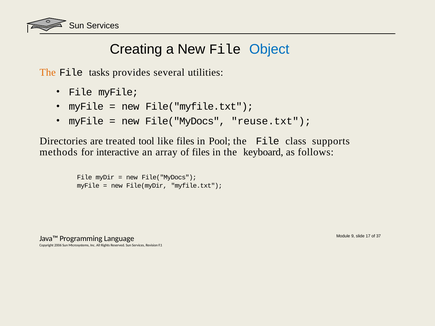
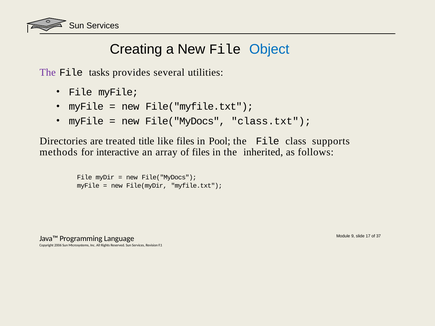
The colour: orange -> purple (48, 72)
reuse.txt: reuse.txt -> class.txt (271, 121)
tool: tool -> title (146, 141)
keyboard: keyboard -> inherited (263, 152)
